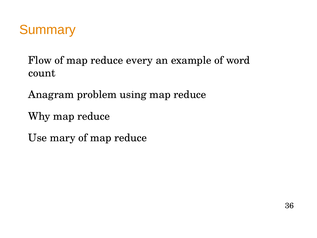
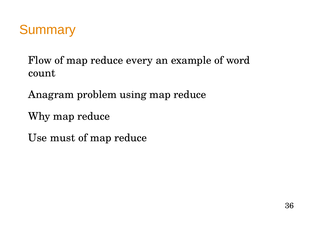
mary: mary -> must (63, 138)
